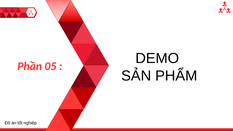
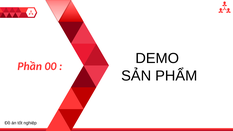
05: 05 -> 00 (51, 66)
